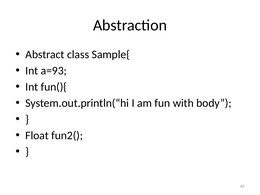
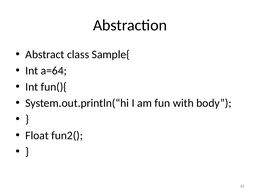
a=93: a=93 -> a=64 (54, 71)
